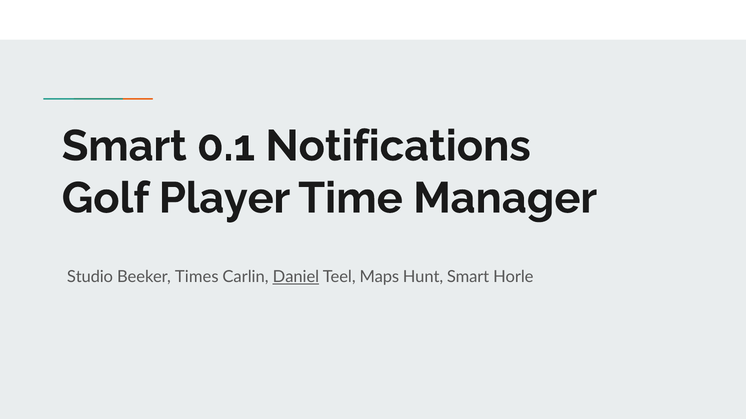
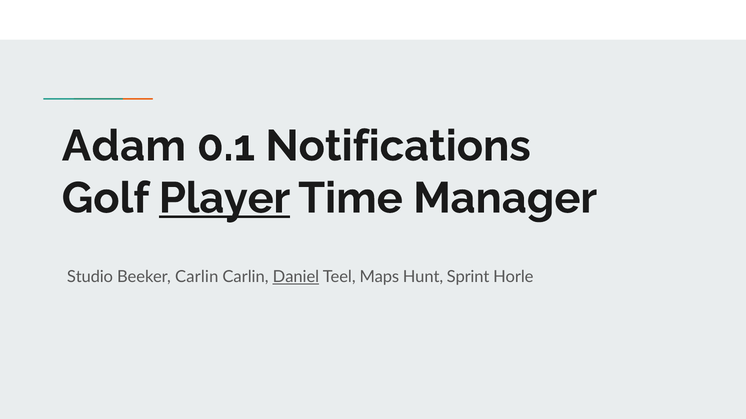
Smart: Smart -> Adam (124, 146)
Player underline: none -> present (225, 198)
Beeker Times: Times -> Carlin (197, 277)
Hunt Smart: Smart -> Sprint (468, 277)
